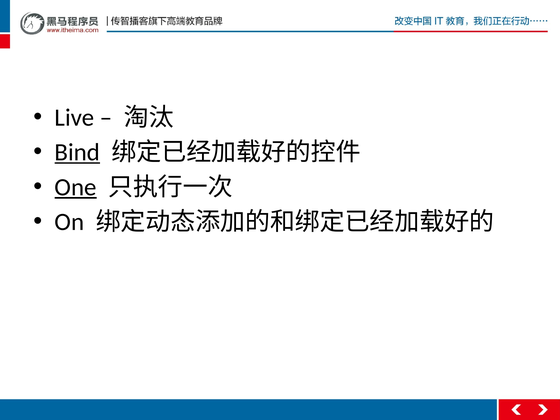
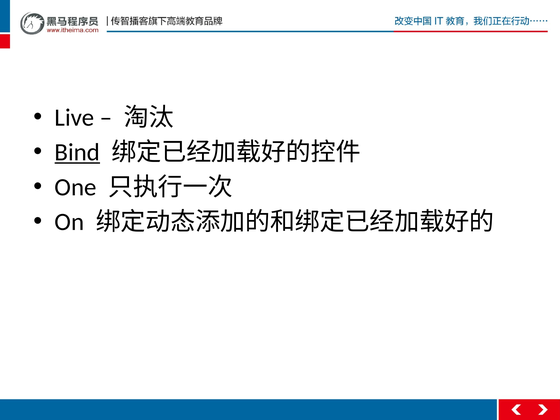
One underline: present -> none (76, 187)
